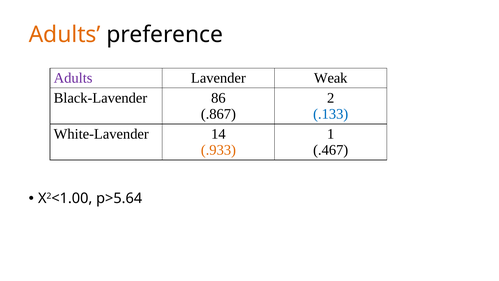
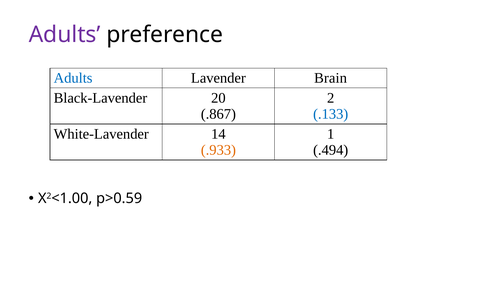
Adults colour: orange -> purple (65, 34)
Adults colour: purple -> blue (73, 78)
Weak: Weak -> Brain (331, 78)
86: 86 -> 20 (218, 98)
.467: .467 -> .494 (331, 150)
p>5.64: p>5.64 -> p>0.59 (119, 198)
